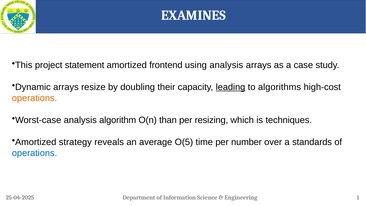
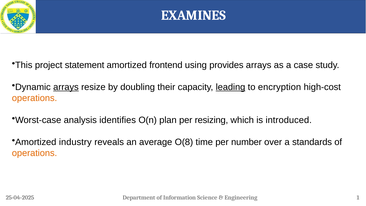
using analysis: analysis -> provides (226, 65)
arrays underline: none -> present (66, 87)
algorithms: algorithms -> encryption (280, 87)
algorithm: algorithm -> identifies (118, 120)
than: than -> plan (168, 120)
techniques: techniques -> introduced (289, 120)
strategy: strategy -> industry (75, 142)
O(5: O(5 -> O(8 (184, 142)
operations colour: blue -> orange (35, 153)
